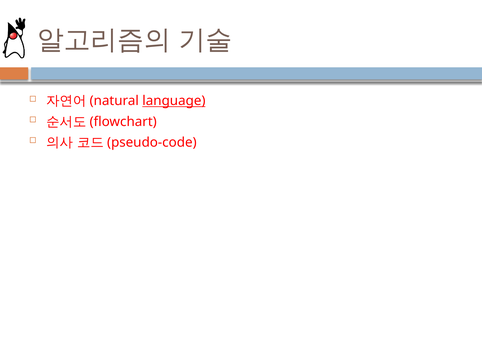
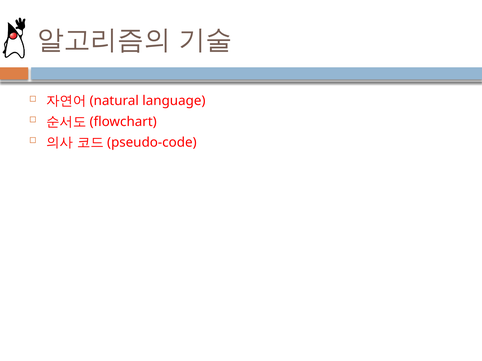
language underline: present -> none (174, 101)
